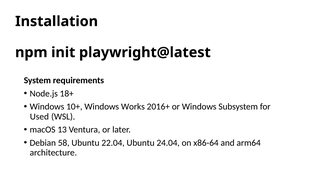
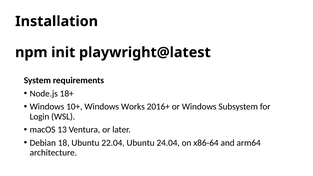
Used: Used -> Login (39, 117)
58: 58 -> 18 (64, 143)
